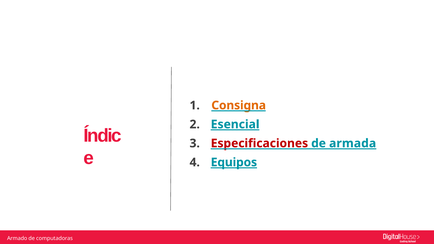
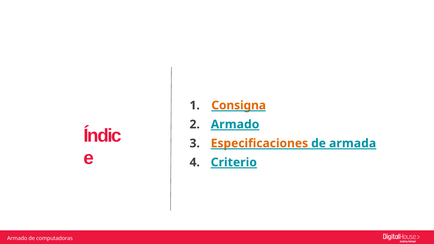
Esencial: Esencial -> Armado (235, 124)
Especiﬁcaciones colour: red -> orange (259, 143)
Equipos: Equipos -> Criterio (234, 162)
